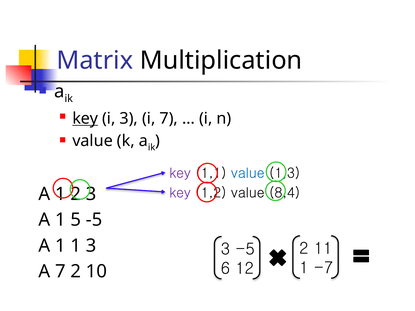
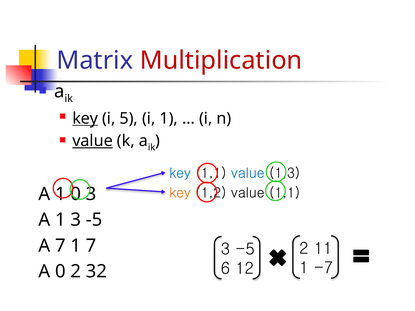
Multiplication colour: black -> red (221, 61)
i 3: 3 -> 5 (129, 119)
i 7: 7 -> 1 (169, 119)
value underline: none -> present (93, 141)
key colour: purple -> blue (180, 173)
key colour: purple -> orange (180, 193)
value 8,4: 8,4 -> 1,1 (285, 193)
1 2: 2 -> 0 (76, 194)
1 5: 5 -> 3 (76, 220)
1: 1 -> 7 (60, 246)
1 3: 3 -> 7 (91, 246)
A 7: 7 -> 0 (60, 272)
10: 10 -> 32 (96, 272)
